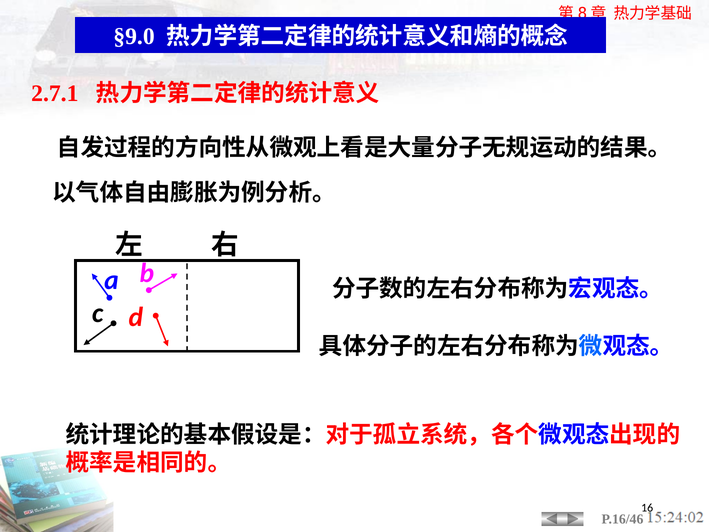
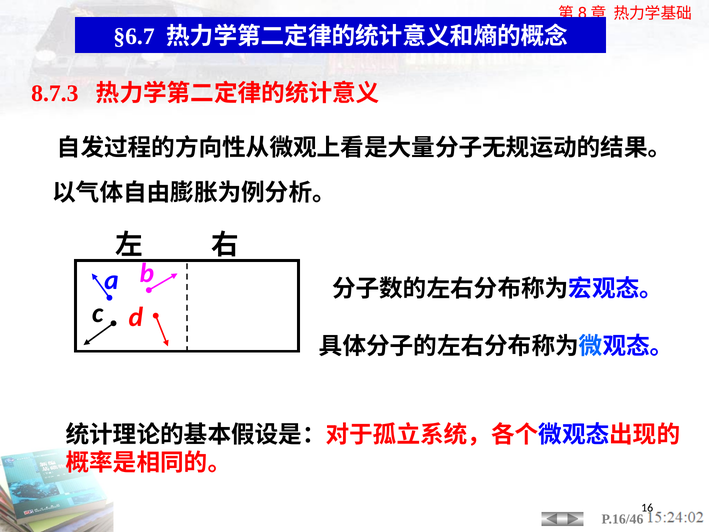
§9.0: §9.0 -> §6.7 (134, 37)
2.7.1: 2.7.1 -> 8.7.3 (55, 93)
